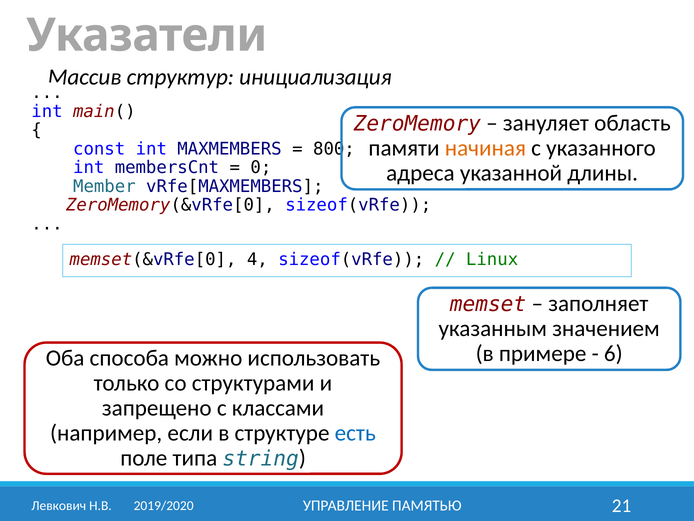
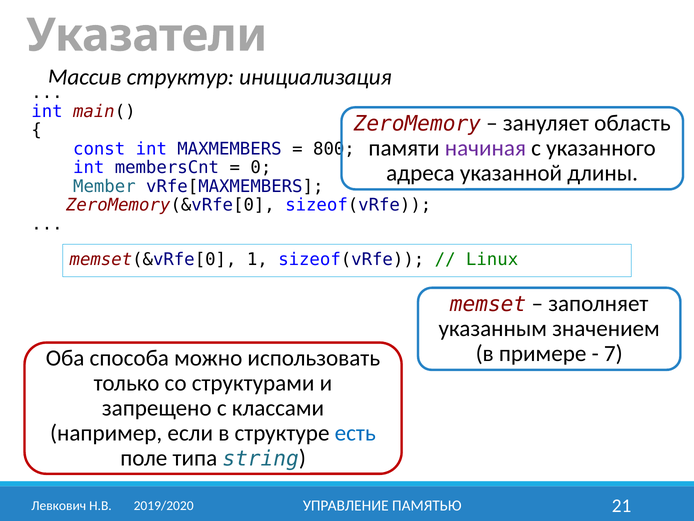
начиная colour: orange -> purple (485, 148)
4: 4 -> 1 (257, 259)
6: 6 -> 7 (613, 353)
